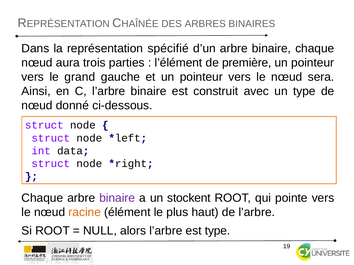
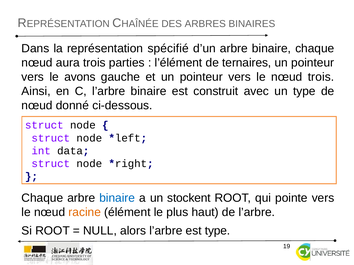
première: première -> ternaires (247, 63)
grand: grand -> avons (80, 77)
nœud sera: sera -> trois (321, 77)
binaire colour: purple -> blue (117, 198)
